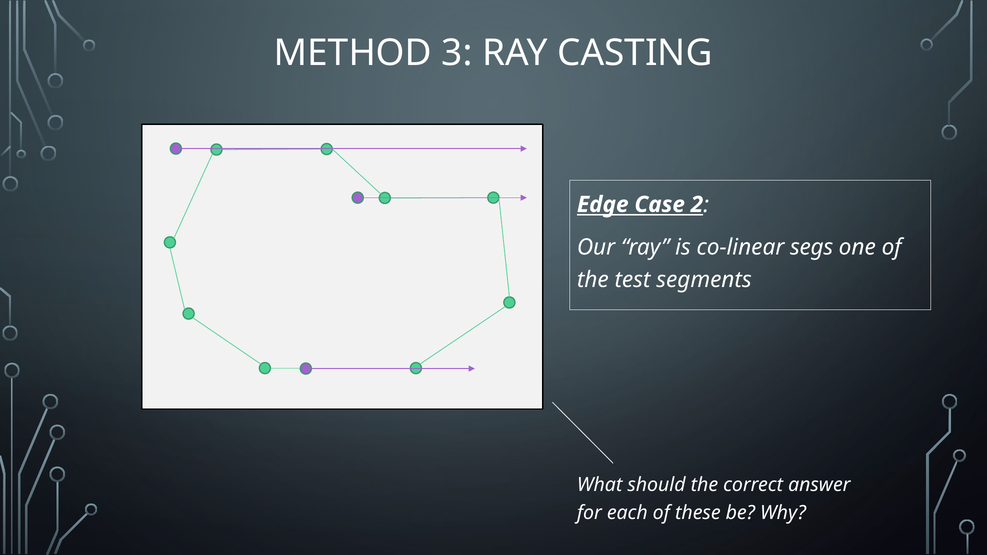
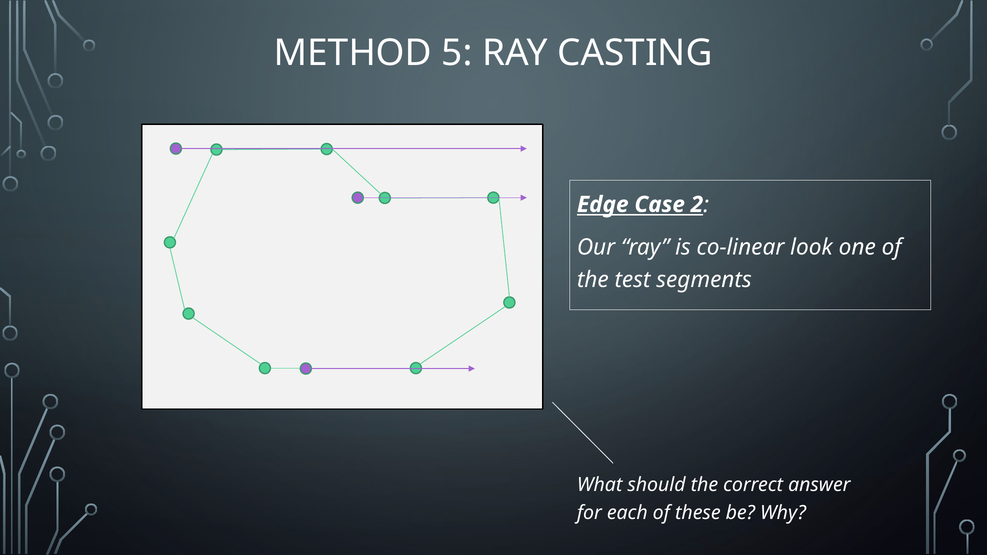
3: 3 -> 5 (457, 53)
segs: segs -> look (812, 247)
